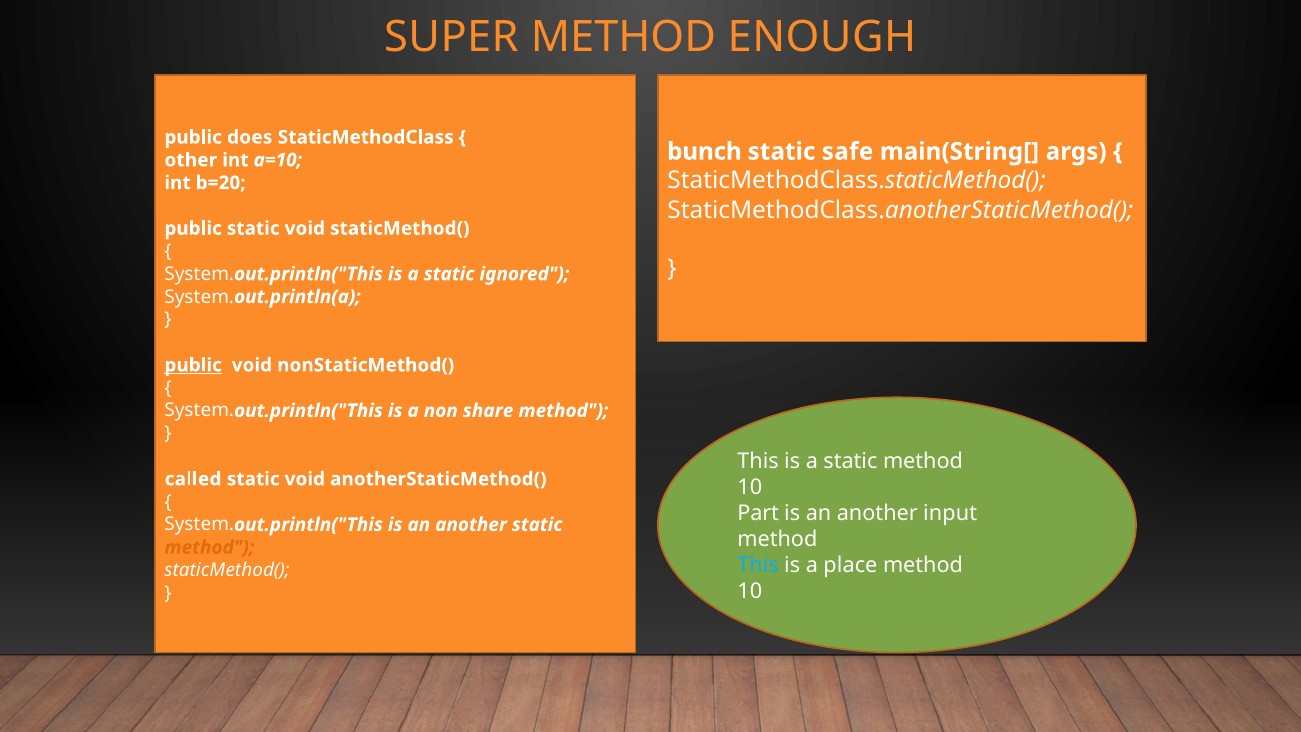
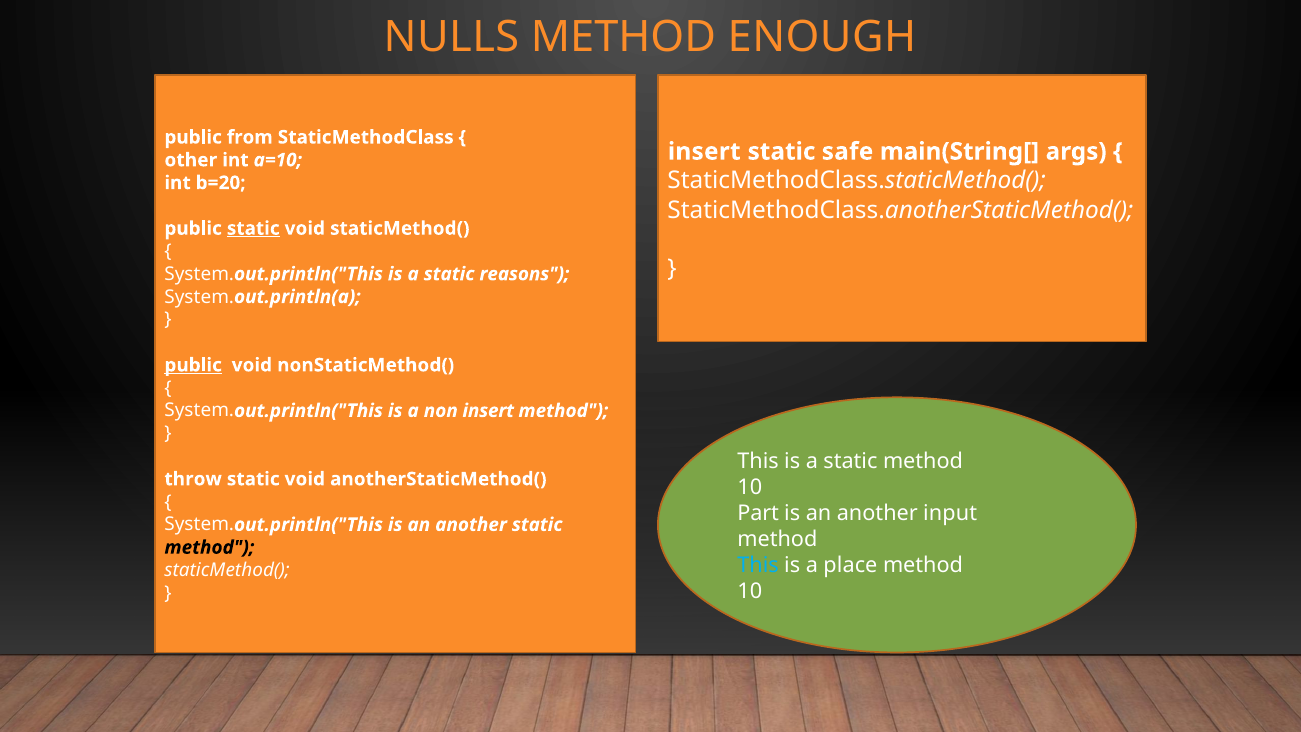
SUPER: SUPER -> NULLS (451, 37)
does: does -> from (250, 137)
bunch: bunch -> insert (704, 152)
static underline: none -> present (253, 228)
ignored: ignored -> reasons (524, 274)
non share: share -> insert (488, 411)
called: called -> throw (193, 479)
method colour: orange -> black (209, 547)
